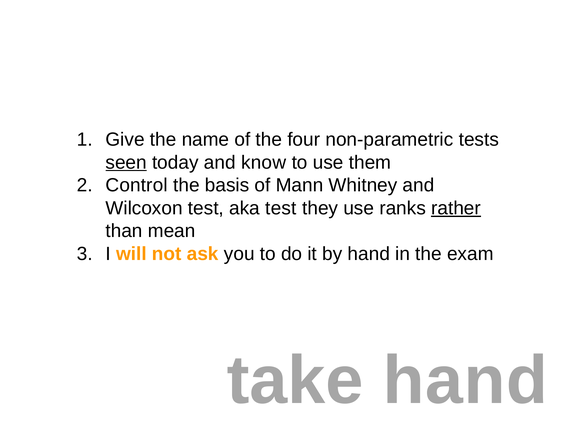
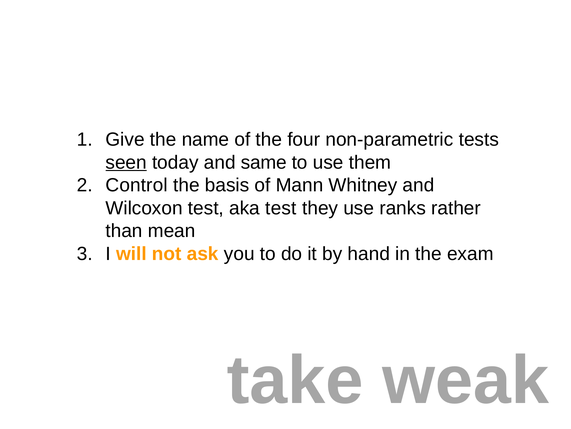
know: know -> same (264, 162)
rather underline: present -> none (456, 208)
take hand: hand -> weak (466, 380)
